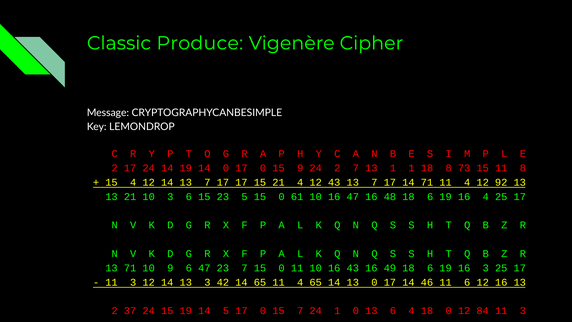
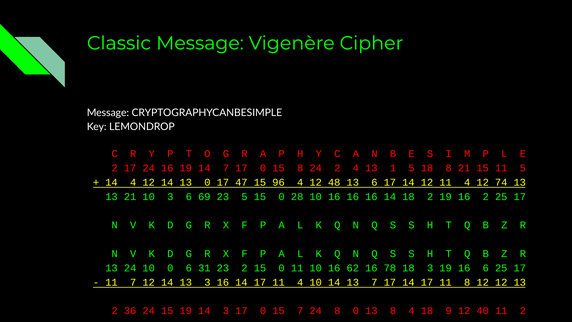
Classic Produce: Produce -> Message (200, 43)
24 14: 14 -> 16 (167, 168)
14 0: 0 -> 7 (226, 168)
15 9: 9 -> 8 (300, 168)
2 7: 7 -> 4 (356, 168)
1 1: 1 -> 5 (411, 168)
8 73: 73 -> 21 (464, 168)
11 8: 8 -> 5 (523, 168)
15: 15 -> 14 (111, 182)
14 13 7: 7 -> 0 (207, 182)
17 17: 17 -> 47 (241, 182)
15 21: 21 -> 96 (279, 182)
12 43: 43 -> 48 (334, 182)
7: 7 -> 6 (374, 182)
14 71: 71 -> 12 (427, 182)
92: 92 -> 74 (501, 182)
6 15: 15 -> 69 (204, 197)
61: 61 -> 28 (297, 197)
10 16 47: 47 -> 16 (353, 197)
48: 48 -> 14 (390, 197)
6: 6 -> 2 (430, 197)
16 4: 4 -> 2 (486, 197)
13 71: 71 -> 24 (130, 268)
10 9: 9 -> 0 (170, 268)
6 47: 47 -> 31 (204, 268)
23 7: 7 -> 2 (244, 268)
16 43: 43 -> 62 (353, 268)
49: 49 -> 78 (390, 268)
6: 6 -> 3 (430, 268)
16 3: 3 -> 6 (486, 268)
3: 3 -> 7 (133, 282)
3 42: 42 -> 16 (223, 282)
65: 65 -> 17 (260, 282)
4 65: 65 -> 10 (316, 282)
13 0: 0 -> 7 (374, 282)
17 14 46: 46 -> 17 (427, 282)
11 6: 6 -> 8 (467, 282)
12 16: 16 -> 12 (501, 282)
37: 37 -> 36 (130, 311)
14 5: 5 -> 3 (226, 311)
24 1: 1 -> 8 (337, 311)
13 6: 6 -> 8 (393, 311)
18 0: 0 -> 9 (449, 311)
84: 84 -> 40 (483, 311)
3: 3 -> 2 (523, 311)
